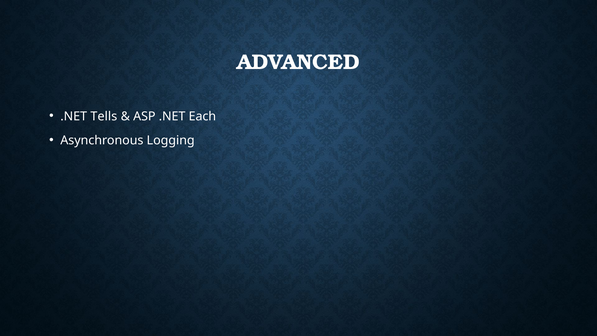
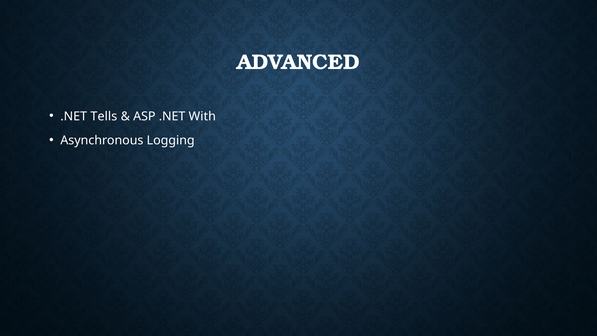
Each: Each -> With (202, 116)
